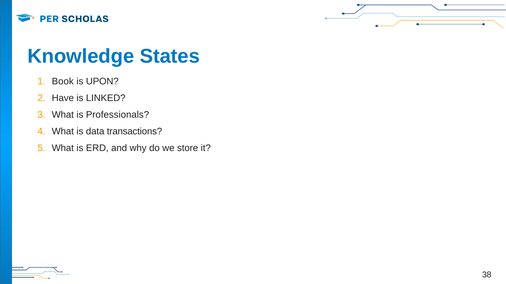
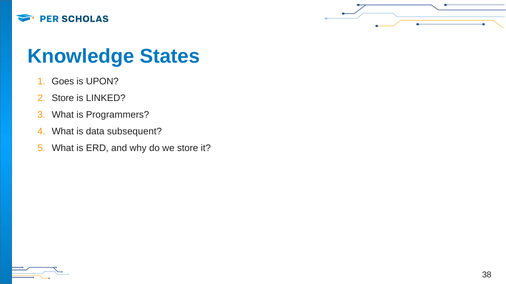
Book: Book -> Goes (63, 82)
Have: Have -> Store (63, 98)
Professionals: Professionals -> Programmers (118, 115)
transactions: transactions -> subsequent (134, 132)
